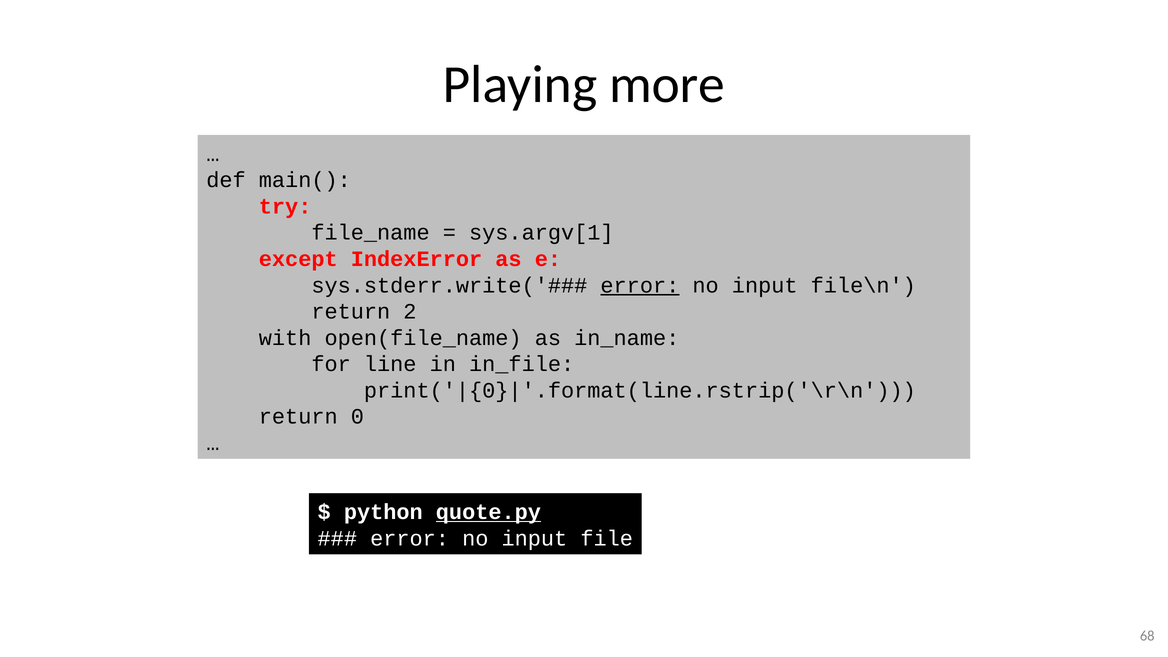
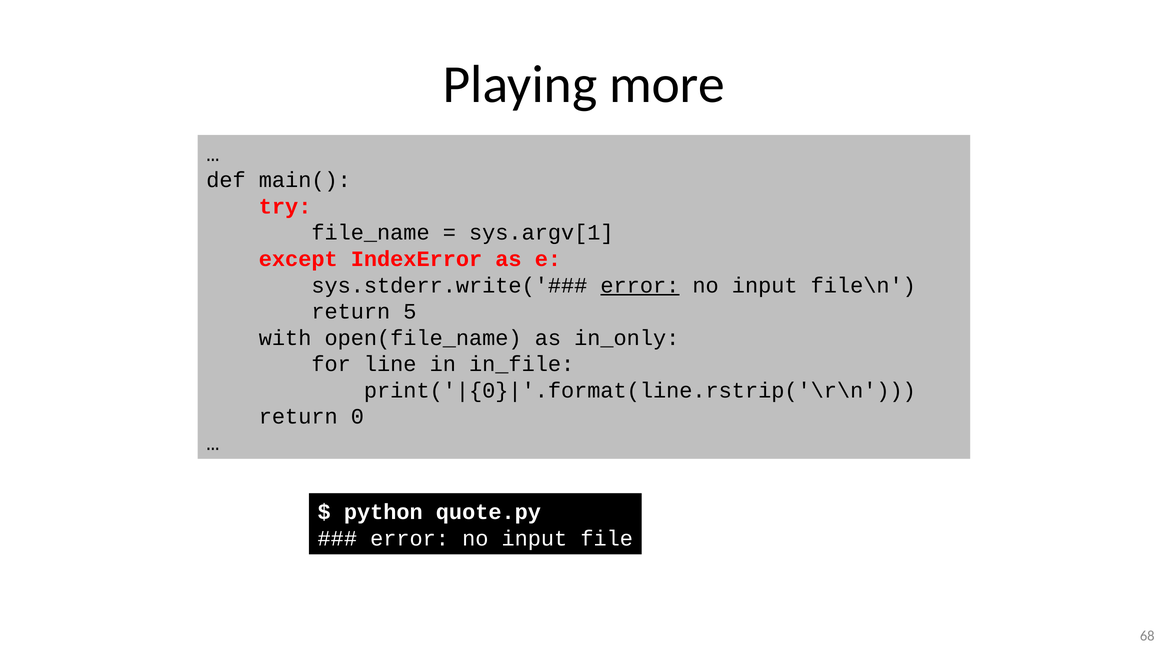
2: 2 -> 5 (410, 312)
in_name: in_name -> in_only (627, 338)
quote.py underline: present -> none (488, 512)
